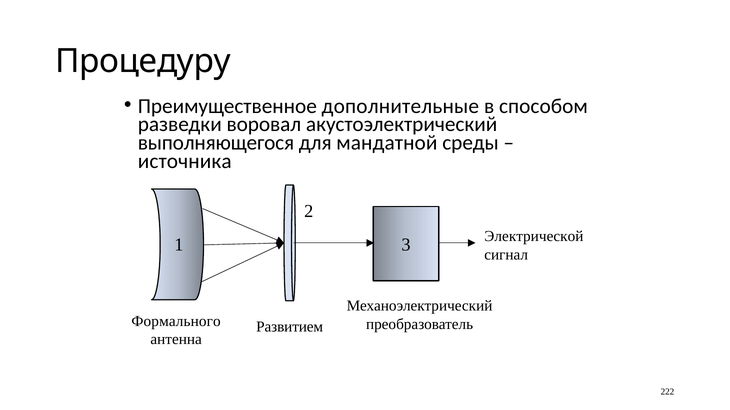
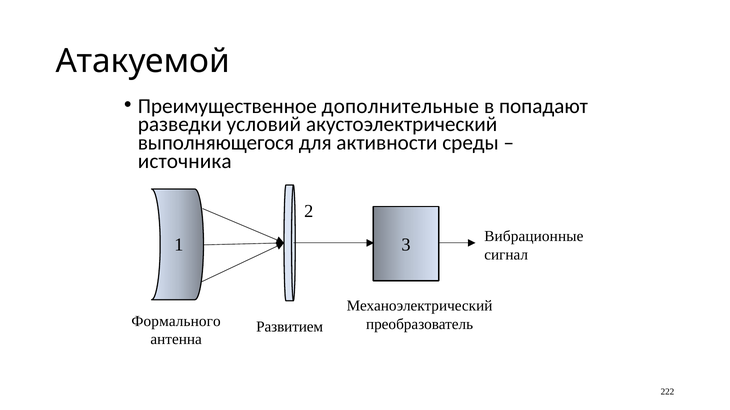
Процедуру: Процедуру -> Атакуемой (143, 61)
способом: способом -> попадают (543, 106)
воровал: воровал -> условий (264, 125)
мандатной: мандатной -> активности (387, 143)
Электрической: Электрической -> Вибрационные (534, 237)
